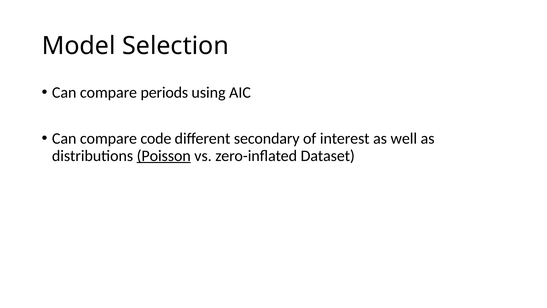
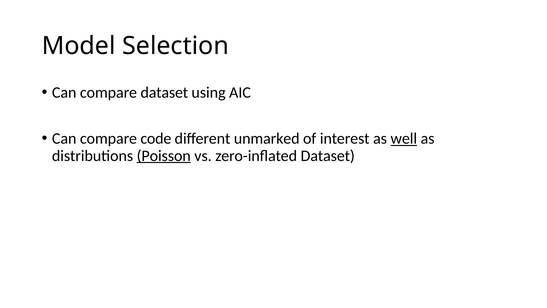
compare periods: periods -> dataset (164, 92)
secondary: secondary -> unmarked (267, 138)
well underline: none -> present (404, 138)
